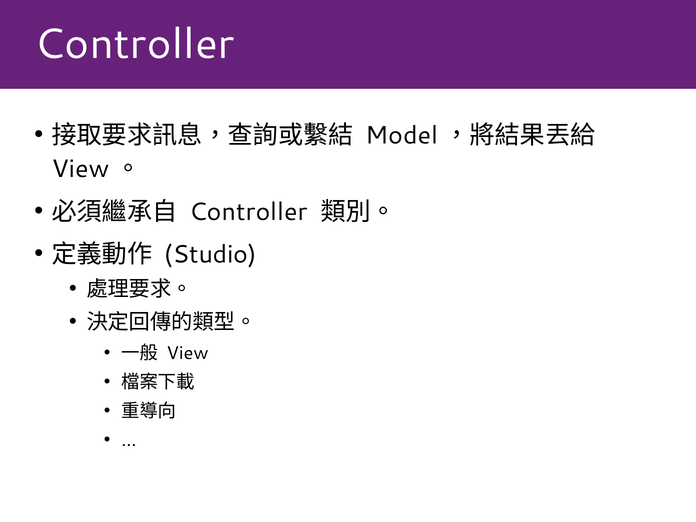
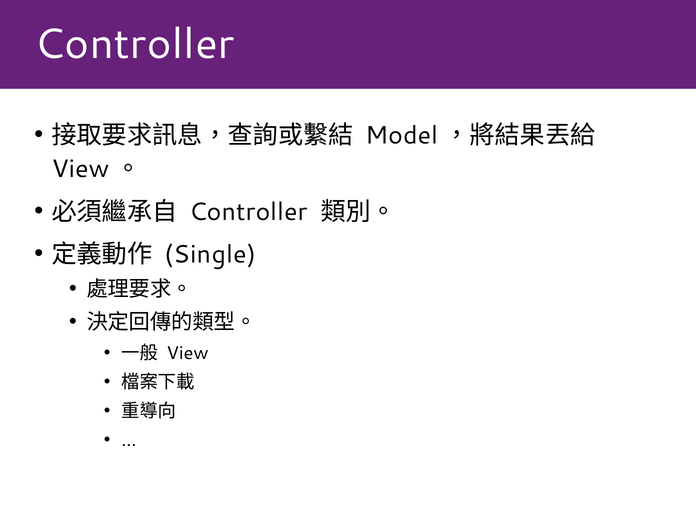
Studio: Studio -> Single (210, 254)
